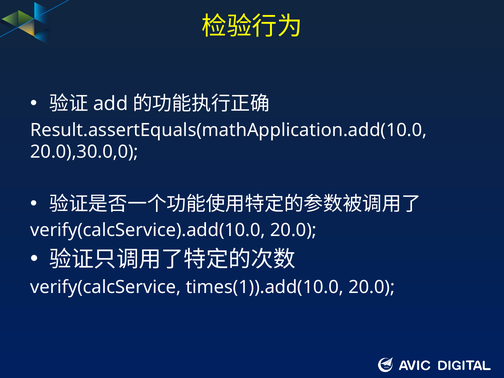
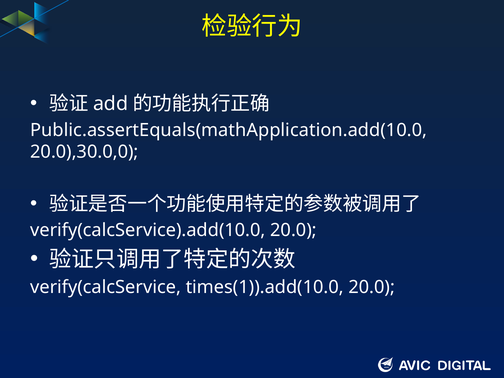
Result.assertEquals(mathApplication.add(10.0: Result.assertEquals(mathApplication.add(10.0 -> Public.assertEquals(mathApplication.add(10.0 (229, 130)
